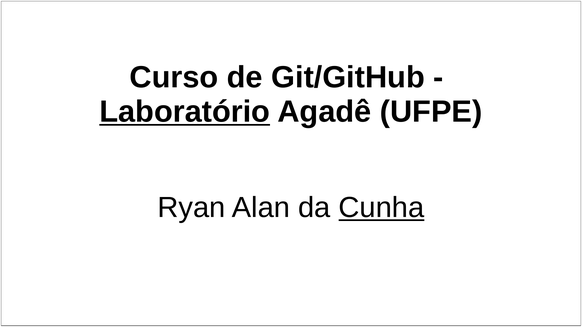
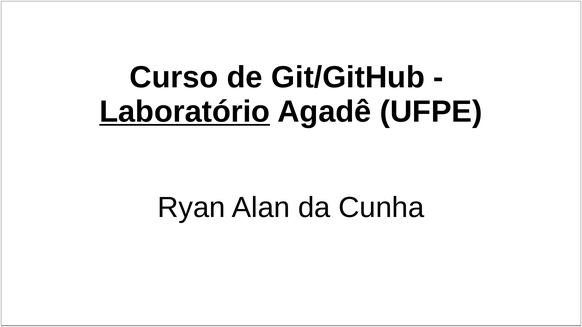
Cunha underline: present -> none (381, 208)
